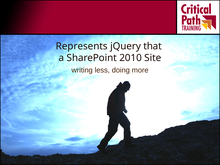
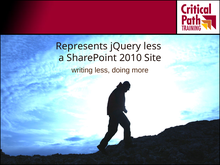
jQuery that: that -> less (152, 46)
